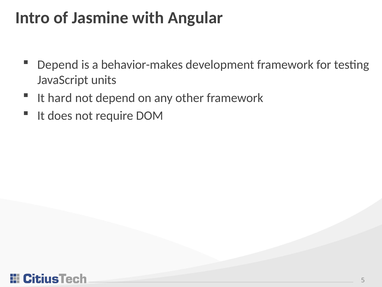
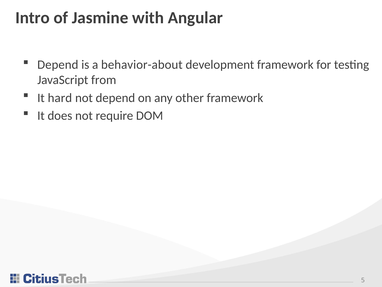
behavior-makes: behavior-makes -> behavior-about (142, 65)
units: units -> from (104, 80)
